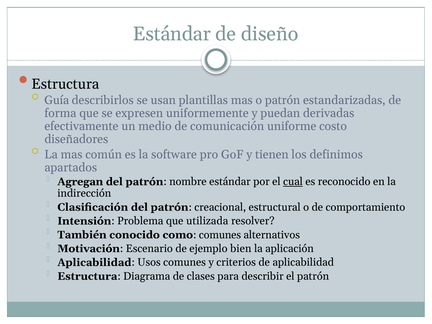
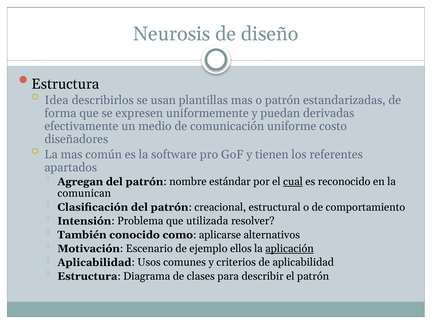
Estándar: Estándar -> Neurosis (172, 34)
Guía: Guía -> Idea (57, 100)
definimos: definimos -> referentes (336, 154)
indirección: indirección -> comunican (84, 193)
como comunes: comunes -> aplicarse (220, 235)
bien: bien -> ellos (241, 249)
aplicación underline: none -> present (290, 249)
